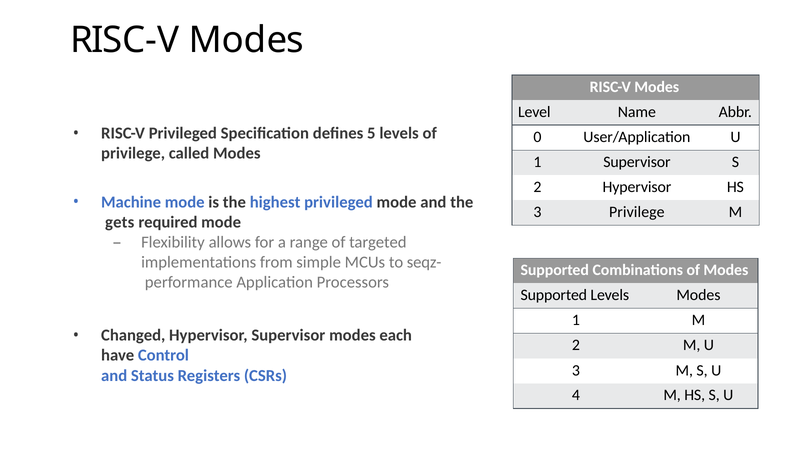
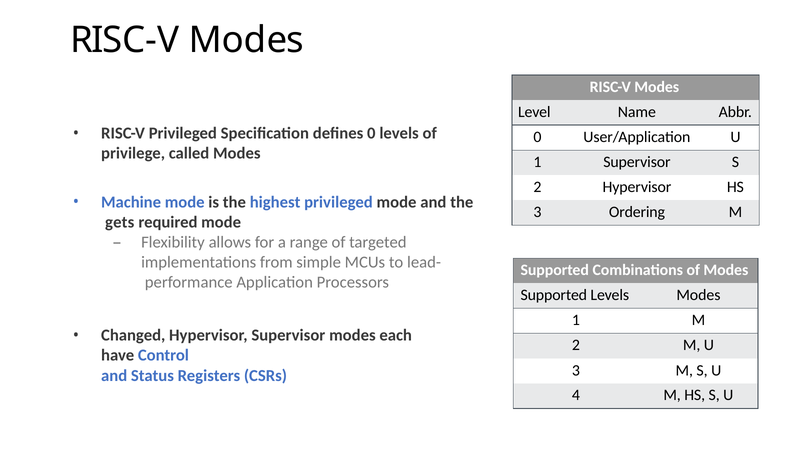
defines 5: 5 -> 0 (371, 133)
3 Privilege: Privilege -> Ordering (637, 212)
seqz-: seqz- -> lead- (424, 262)
